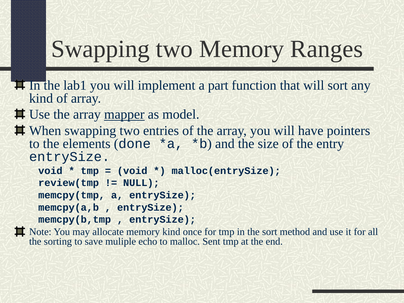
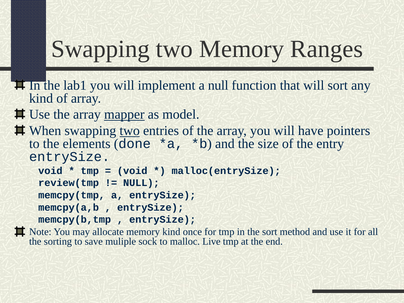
a part: part -> null (218, 85)
two underline: none -> present (130, 131)
echo: echo -> sock (148, 242)
Sent: Sent -> Live (211, 242)
